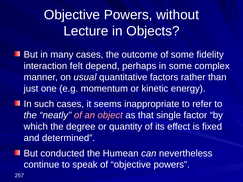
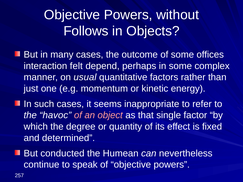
Lecture: Lecture -> Follows (86, 31)
fidelity: fidelity -> offices (210, 55)
neatly: neatly -> havoc (55, 115)
